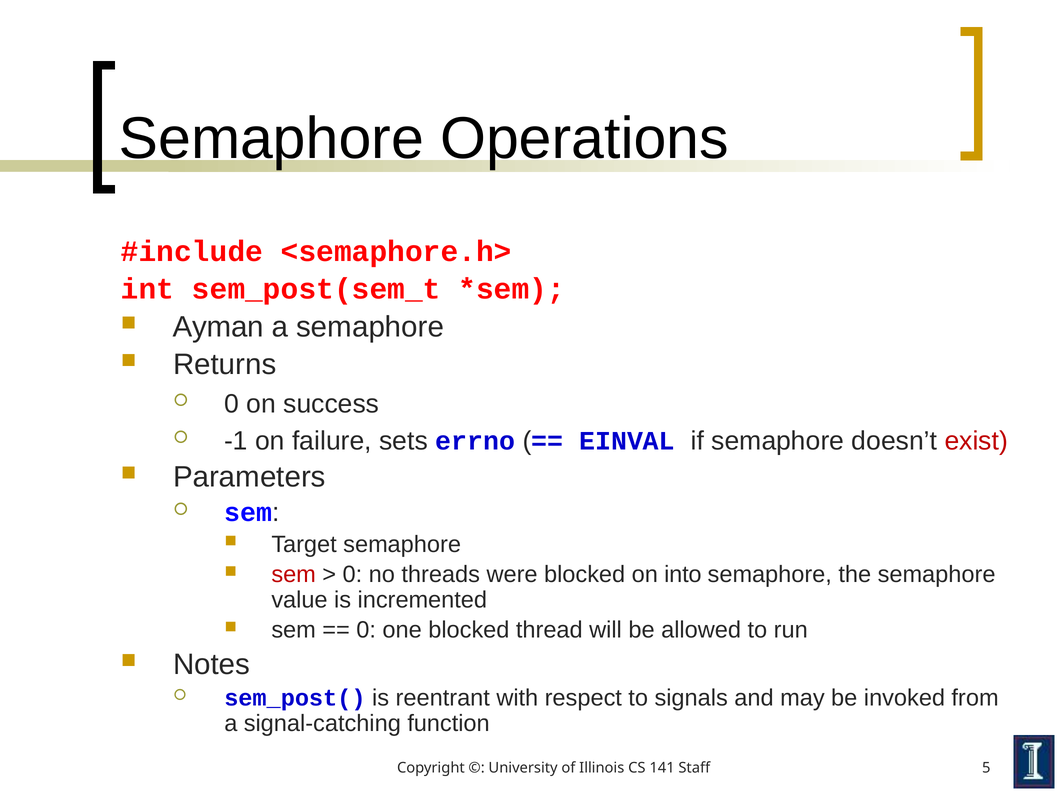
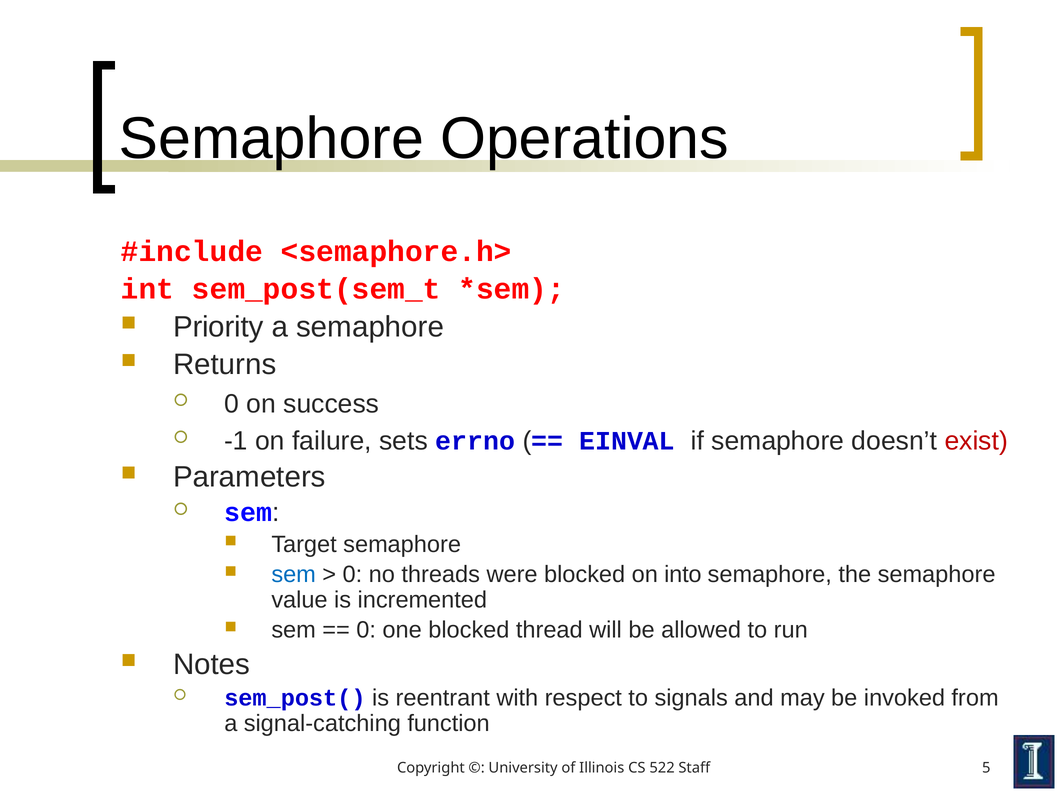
Ayman: Ayman -> Priority (218, 327)
sem colour: red -> blue (294, 575)
141: 141 -> 522 (662, 768)
